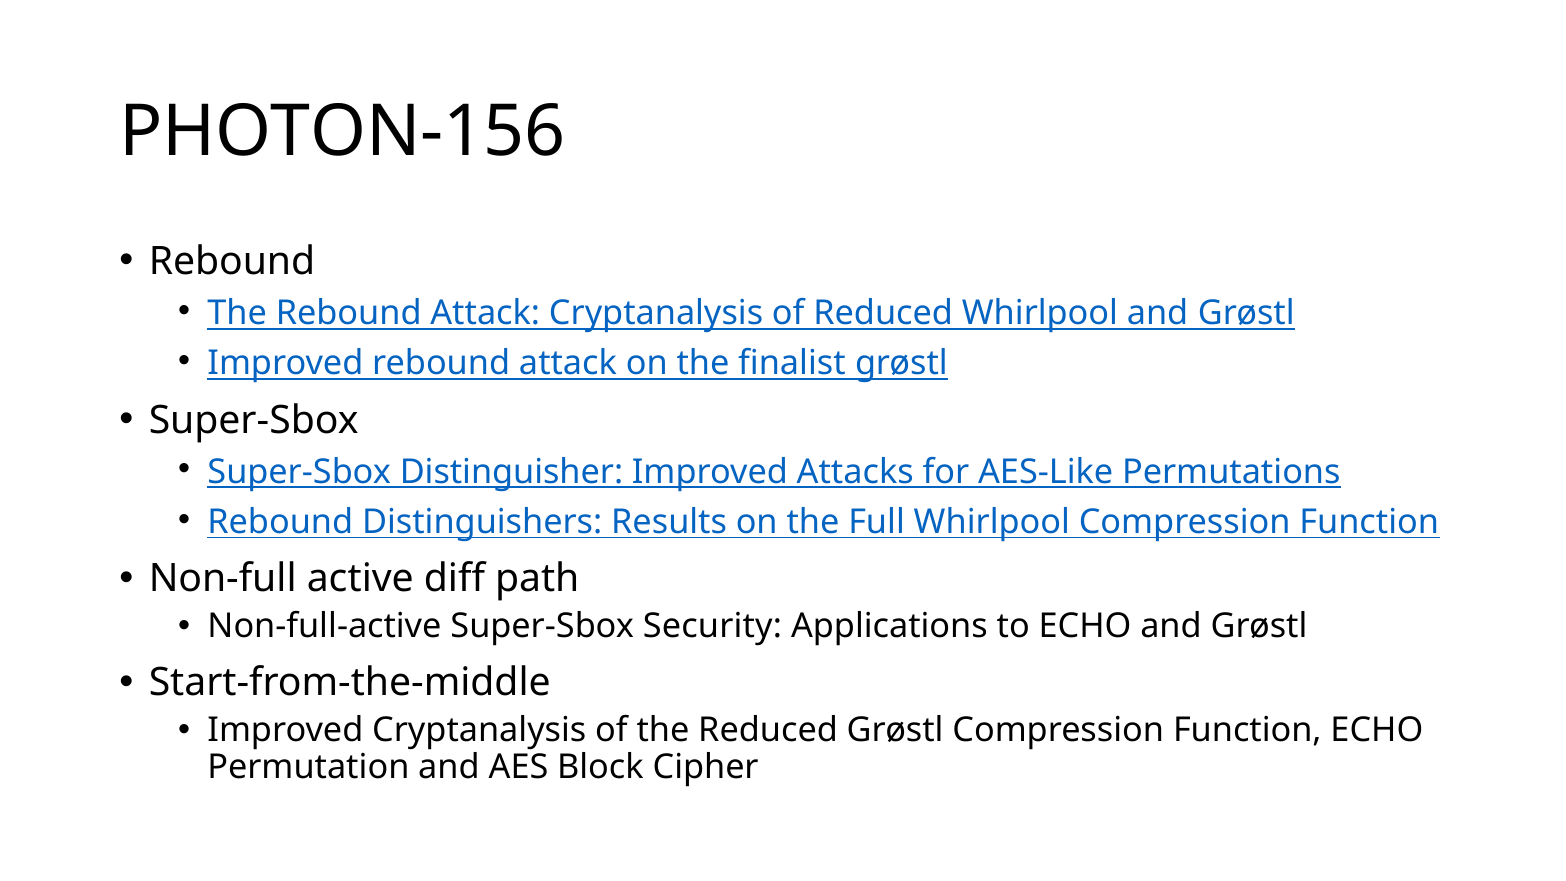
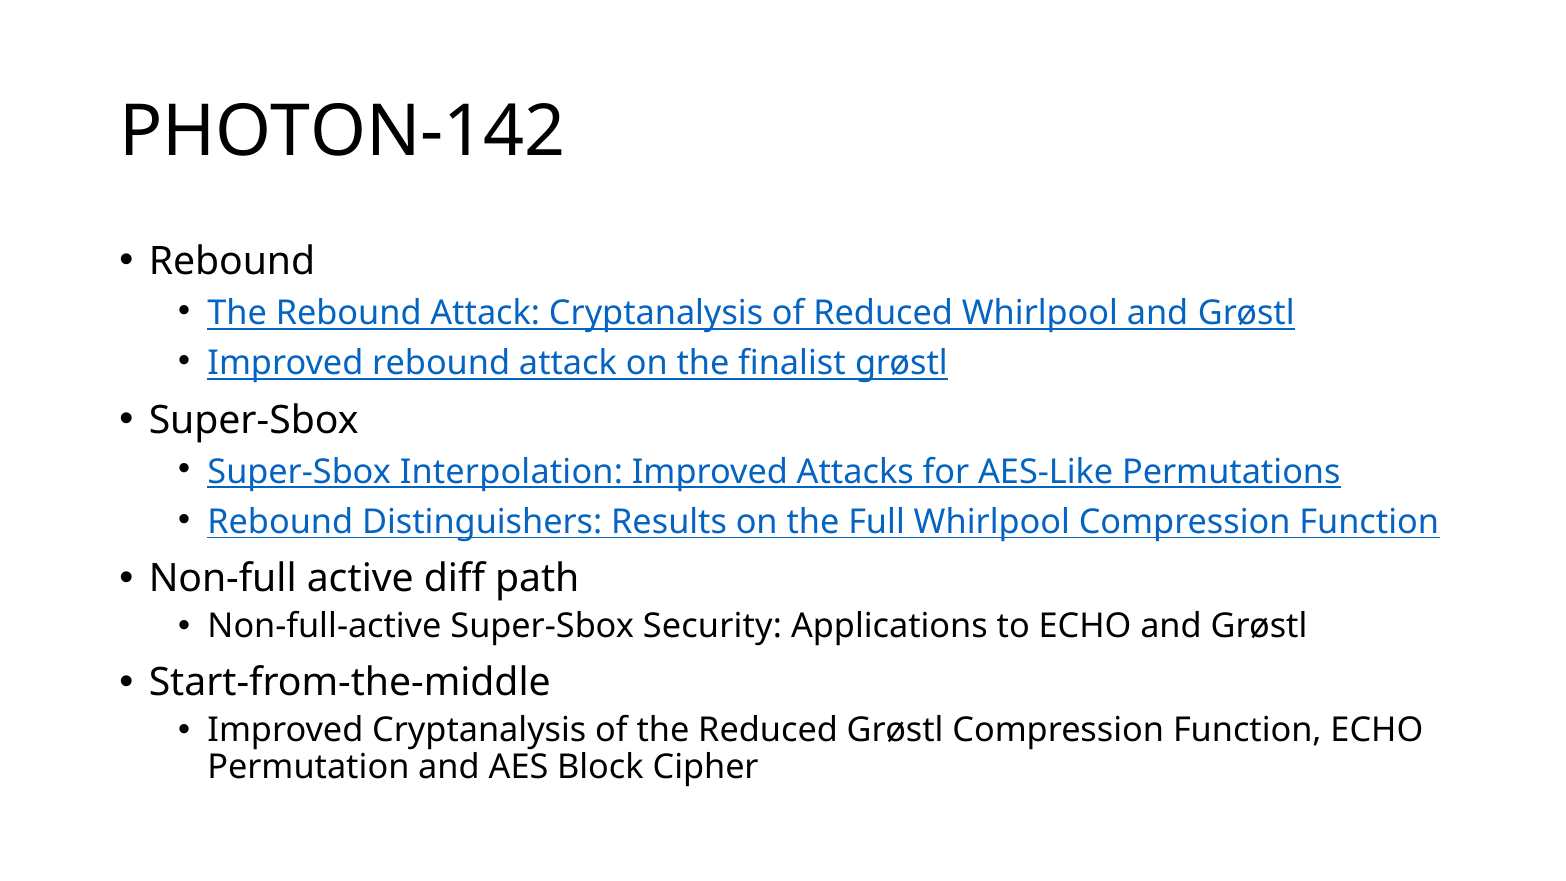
PHOTON-156: PHOTON-156 -> PHOTON-142 (342, 132)
Distinguisher: Distinguisher -> Interpolation (511, 472)
